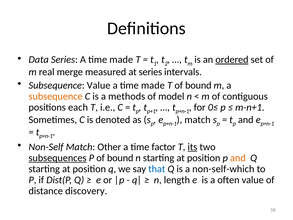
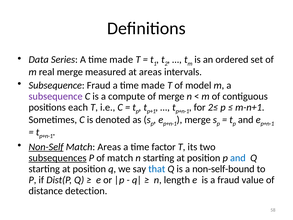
ordered underline: present -> none (232, 60)
at series: series -> areas (150, 72)
Subsequence Value: Value -> Fraud (99, 85)
T of bound: bound -> model (198, 85)
subsequence colour: orange -> purple (56, 96)
methods: methods -> compute (127, 96)
of model: model -> merge (171, 96)
0≤: 0≤ -> 2≤ (213, 107)
match: match -> merge (198, 120)
Non-Self underline: none -> present (46, 147)
Match Other: Other -> Areas (109, 147)
its underline: present -> none (192, 147)
P of bound: bound -> match (120, 158)
and colour: orange -> blue (238, 158)
non-self-which: non-self-which -> non-self-bound (223, 169)
a often: often -> fraud (228, 180)
discovery: discovery -> detection (86, 191)
